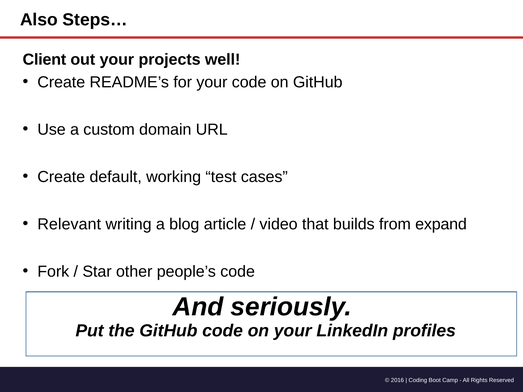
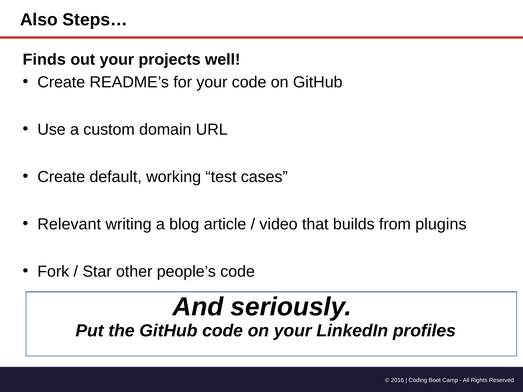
Client: Client -> Finds (44, 60)
expand: expand -> plugins (441, 224)
